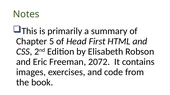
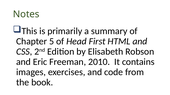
2072: 2072 -> 2010 (99, 62)
